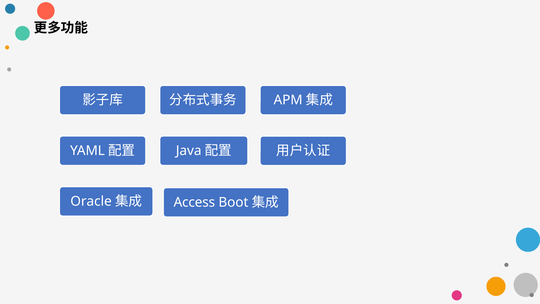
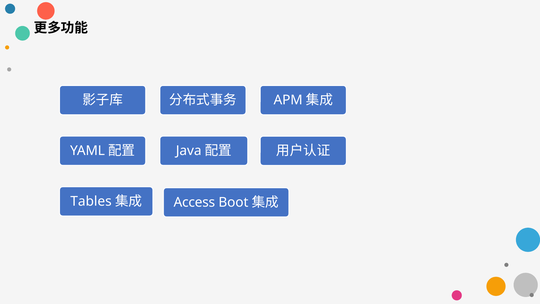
Oracle: Oracle -> Tables (91, 201)
